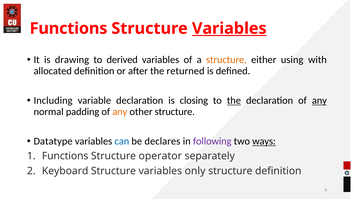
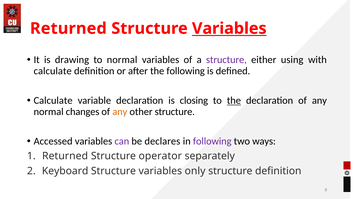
Functions: Functions -> Returned (68, 28)
to derived: derived -> normal (122, 60)
structure colour: orange -> purple (226, 60)
allocated: allocated -> calculate (53, 71)
the returned: returned -> following (186, 71)
Including: Including -> Calculate (53, 101)
any underline: present -> none (319, 101)
padding: padding -> changes (83, 112)
Datatype: Datatype -> Accessed (53, 141)
can colour: blue -> purple (122, 141)
ways underline: present -> none (264, 141)
Functions: Functions -> Returned (65, 156)
